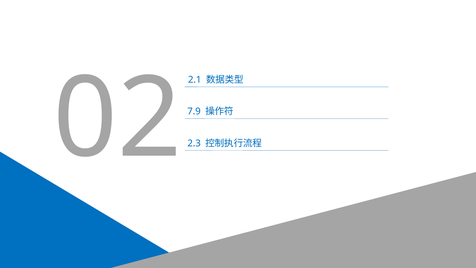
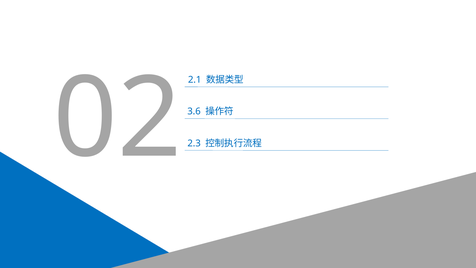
7.9: 7.9 -> 3.6 (194, 111)
